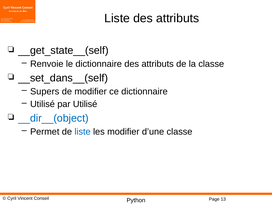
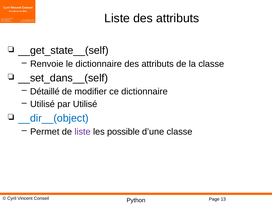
Supers: Supers -> Détaillé (45, 91)
liste colour: blue -> purple (83, 132)
les modifier: modifier -> possible (123, 132)
